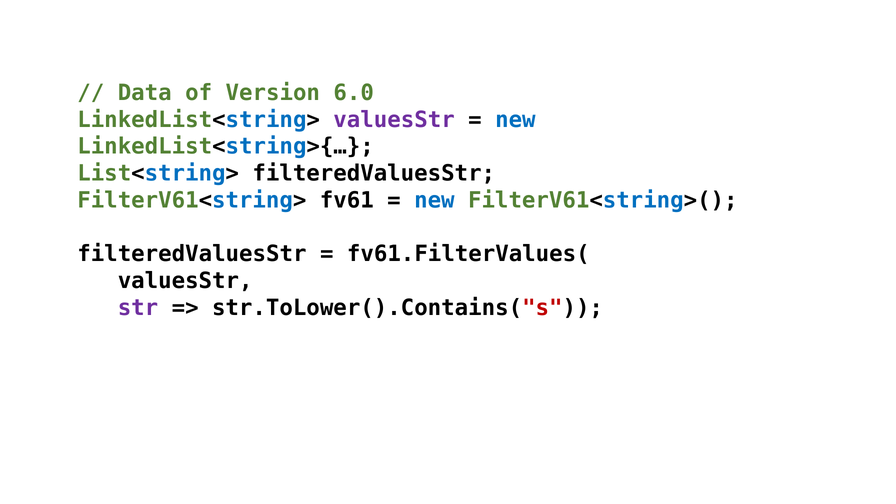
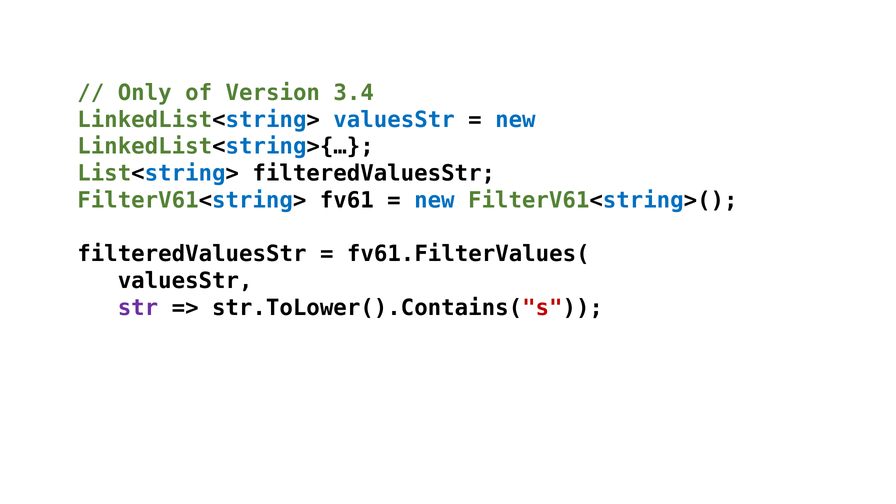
Data: Data -> Only (145, 93)
6.0: 6.0 -> 3.4 (354, 93)
valuesStr colour: purple -> blue (394, 120)
